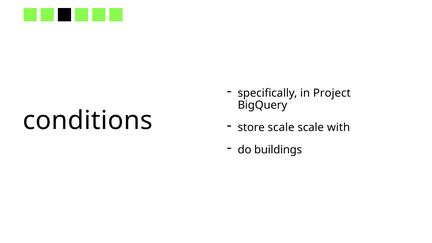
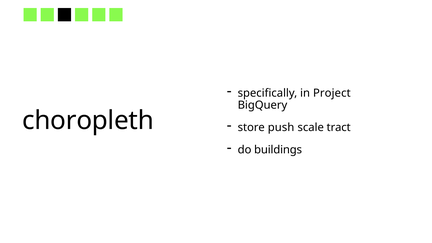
conditions: conditions -> choropleth (88, 120)
store scale: scale -> push (281, 128)
with: with -> tract (339, 128)
